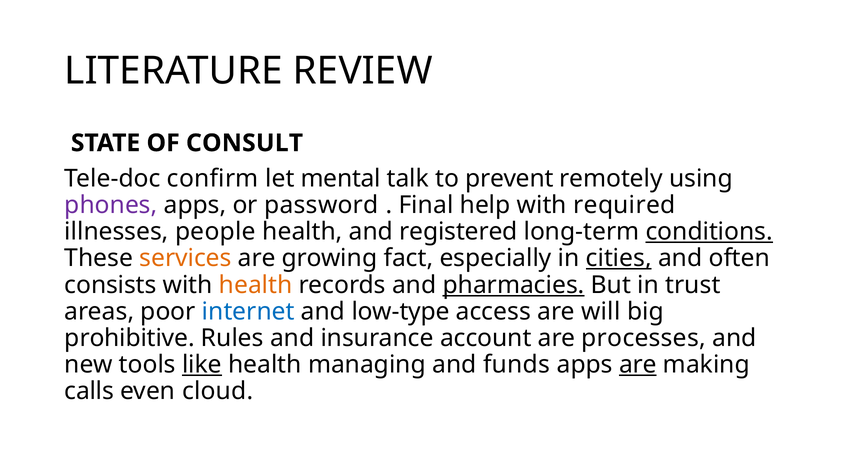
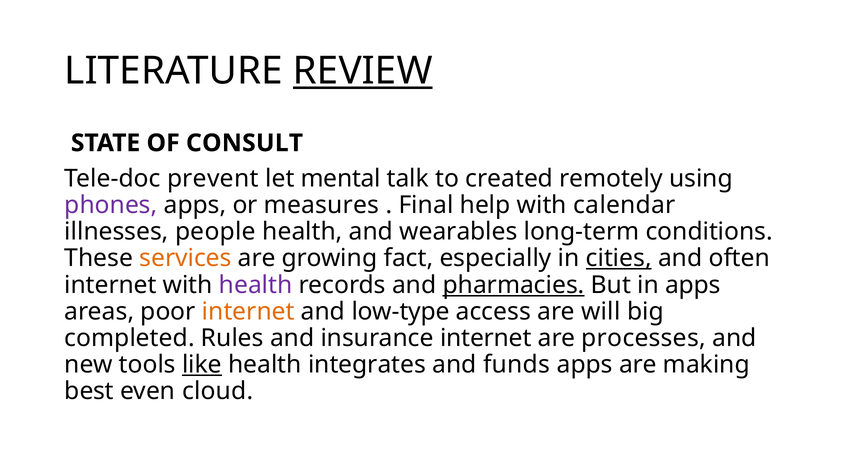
REVIEW underline: none -> present (363, 71)
confirm: confirm -> prevent (213, 178)
prevent: prevent -> created (509, 178)
password: password -> measures (321, 205)
required: required -> calendar (624, 205)
registered: registered -> wearables (458, 232)
conditions underline: present -> none (709, 232)
consists: consists -> internet (110, 285)
health colour: orange -> purple (256, 285)
in trust: trust -> apps (693, 285)
internet colour: blue -> orange (248, 311)
prohibitive: prohibitive -> completed (130, 338)
insurance account: account -> internet (486, 338)
managing: managing -> integrates (367, 365)
are underline: present -> none (638, 365)
calls: calls -> best (89, 391)
